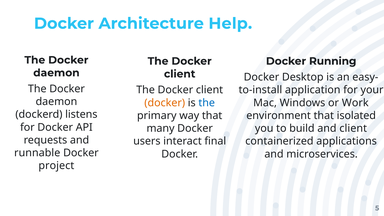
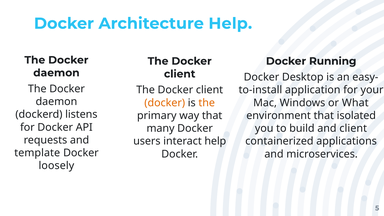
the colour: blue -> orange (207, 103)
Work: Work -> What (355, 103)
interact final: final -> help (215, 141)
runnable: runnable -> template (37, 153)
project: project -> loosely (56, 166)
